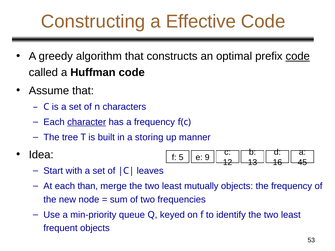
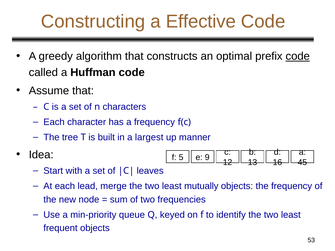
character underline: present -> none (87, 122)
storing: storing -> largest (149, 137)
than: than -> lead (88, 186)
